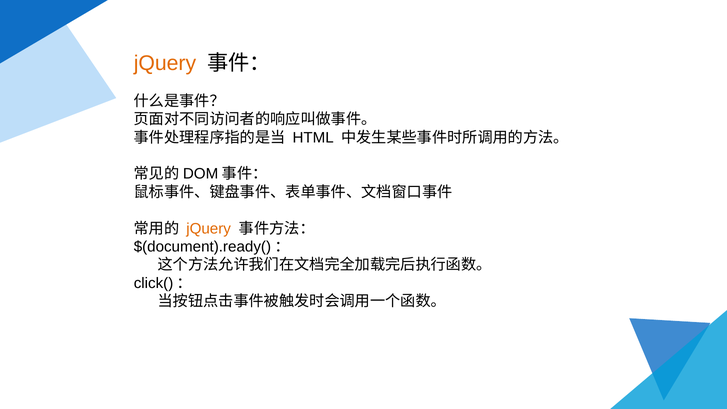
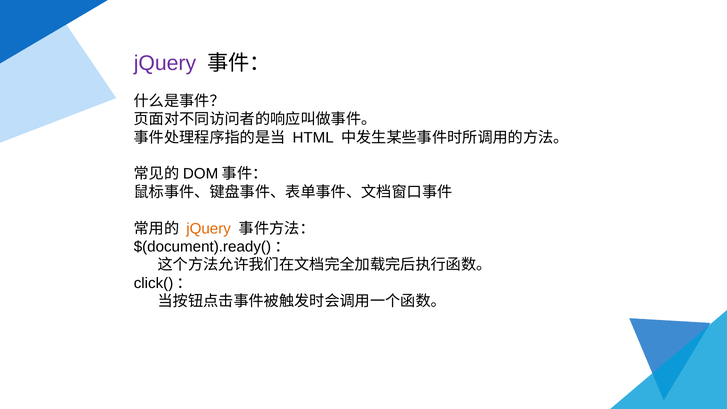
jQuery colour: orange -> purple (165, 63)
